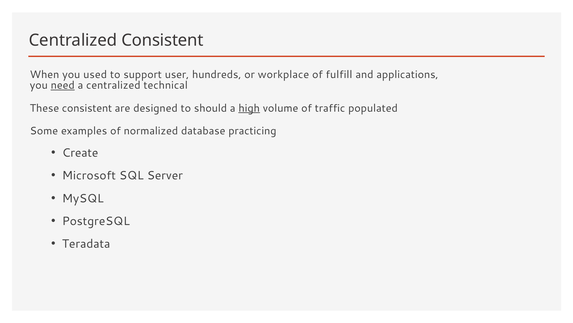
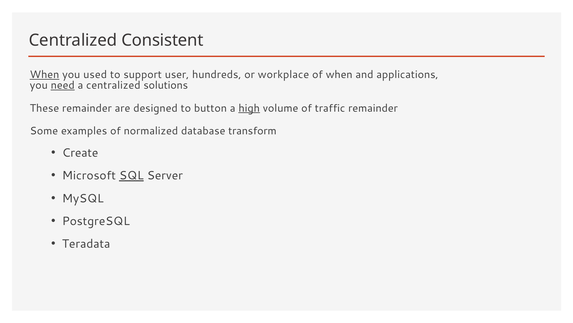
When underline: none -> present (45, 74)
of fulfill: fulfill -> when (339, 74)
technical: technical -> solutions (166, 85)
These consistent: consistent -> remainder (87, 108)
should: should -> button (210, 108)
traffic populated: populated -> remainder (373, 108)
practicing: practicing -> transform (252, 131)
SQL underline: none -> present (131, 175)
